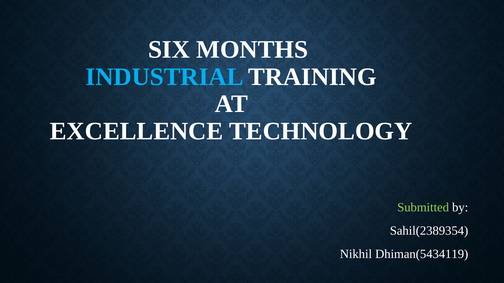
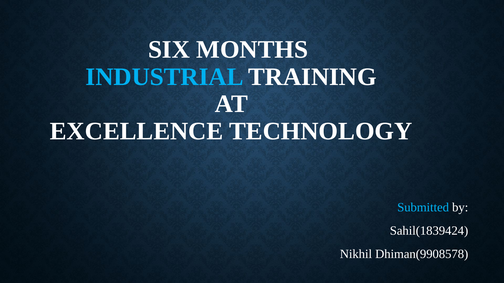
Submitted colour: light green -> light blue (423, 208)
Sahil(2389354: Sahil(2389354 -> Sahil(1839424 (429, 231)
Dhiman(5434119: Dhiman(5434119 -> Dhiman(9908578 (422, 254)
